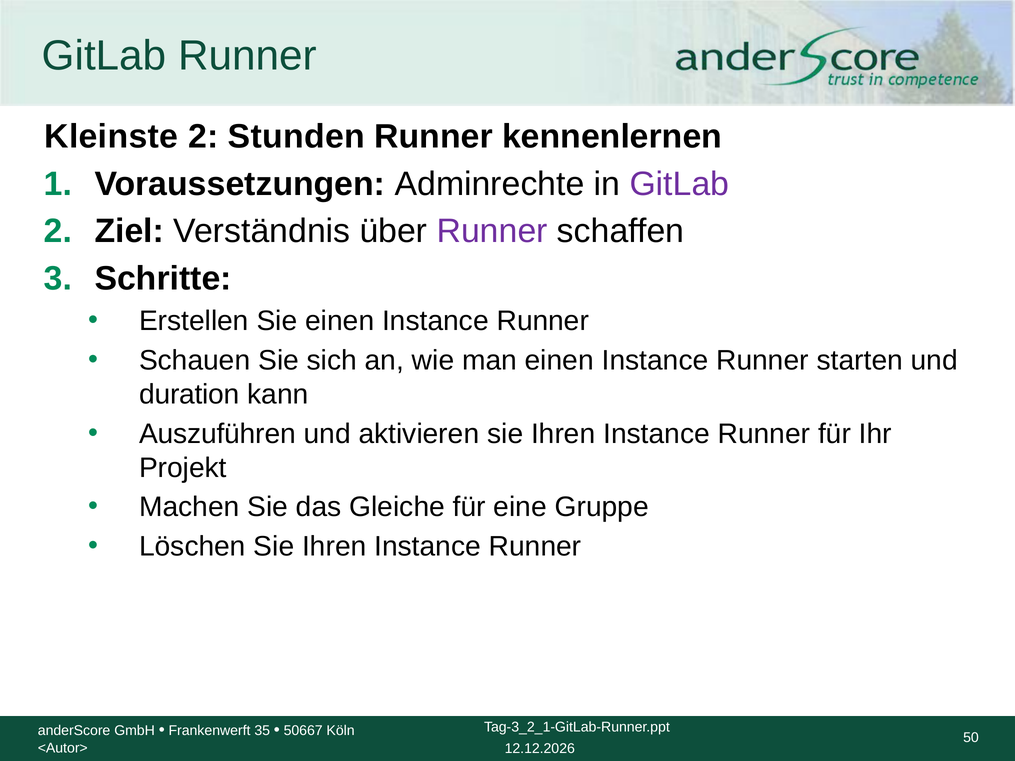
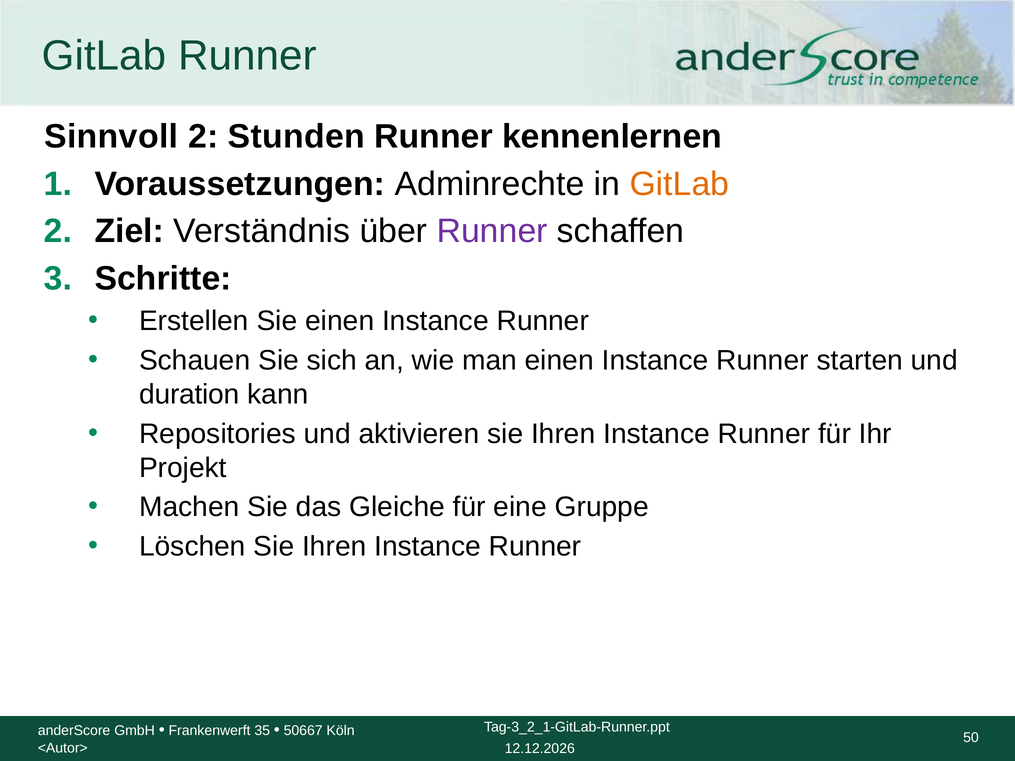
Kleinste: Kleinste -> Sinnvoll (111, 137)
GitLab colour: purple -> orange (679, 184)
Auszuführen: Auszuführen -> Repositories (217, 434)
